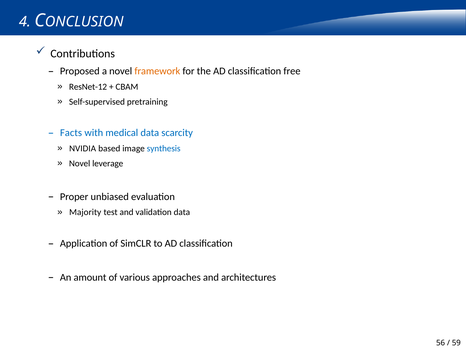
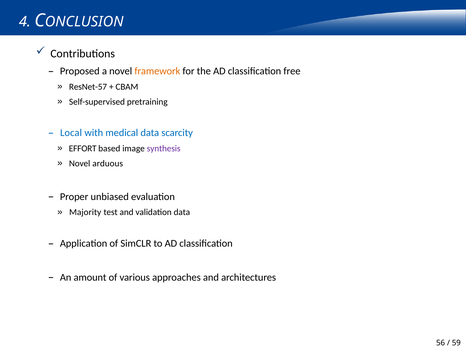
ResNet-12: ResNet-12 -> ResNet-57 (88, 87)
Facts: Facts -> Local (71, 133)
NVIDIA: NVIDIA -> EFFORT (83, 148)
synthesis colour: blue -> purple (164, 148)
leverage: leverage -> arduous (108, 163)
